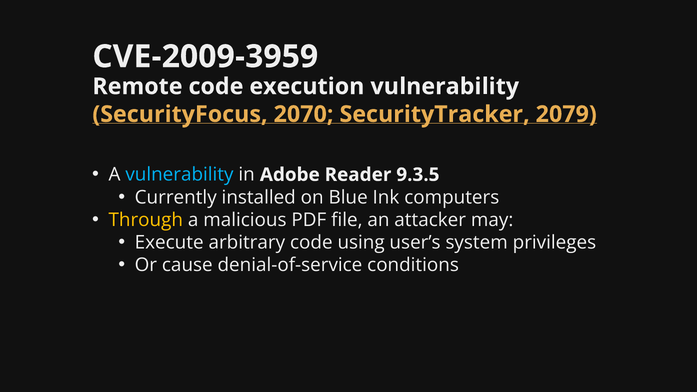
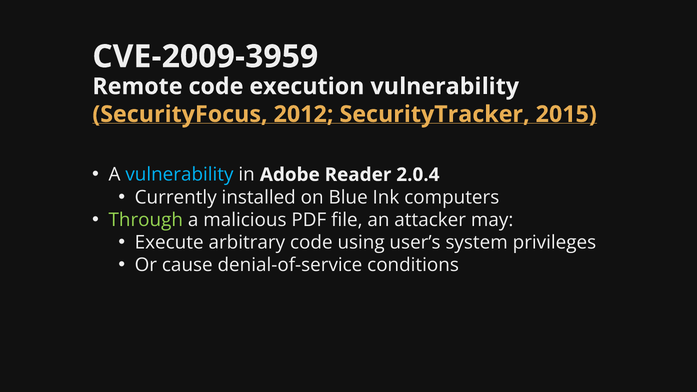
2070: 2070 -> 2012 (304, 114)
2079: 2079 -> 2015 (566, 114)
9.3.5: 9.3.5 -> 2.0.4 (418, 175)
Through colour: yellow -> light green (146, 220)
